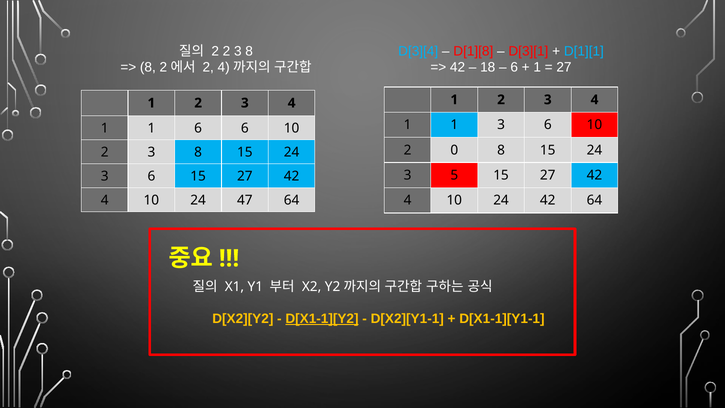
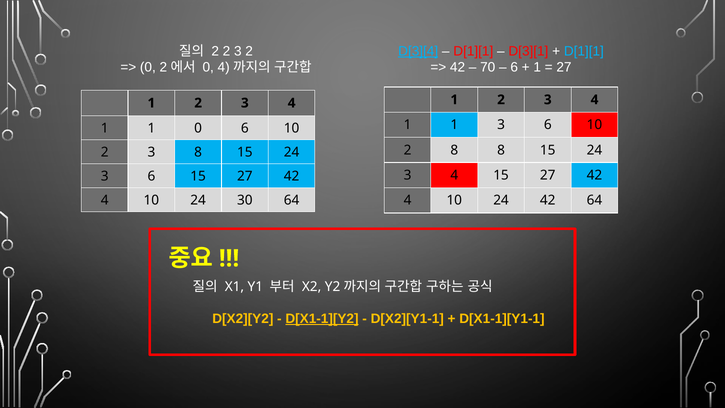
D[3][4 underline: none -> present (418, 51)
D[1][8: D[1][8 -> D[1][1 (473, 51)
2 2 3 8: 8 -> 2 (249, 51)
8: 8 -> 0 (148, 67)
2: 2 -> 0 (208, 67)
18: 18 -> 70 (488, 67)
1 6: 6 -> 0 (198, 128)
2 0: 0 -> 8 (454, 150)
5: 5 -> 4 (454, 175)
47: 47 -> 30 (245, 200)
